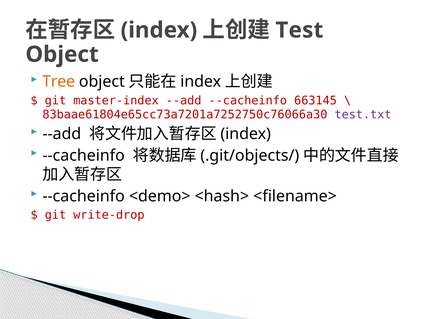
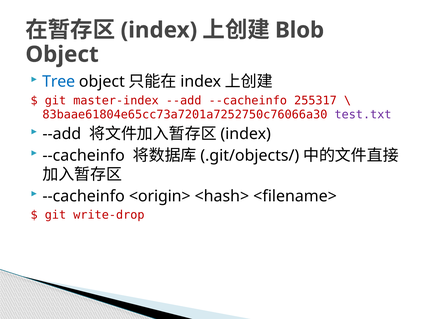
Test: Test -> Blob (300, 30)
Tree colour: orange -> blue (59, 82)
663145: 663145 -> 255317 (315, 100)
<demo>: <demo> -> <origin> (160, 196)
